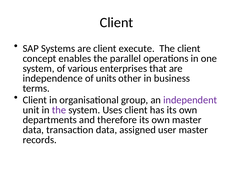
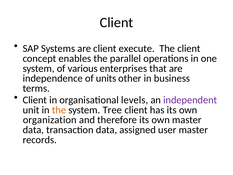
group: group -> levels (135, 100)
the colour: purple -> orange (59, 110)
Uses: Uses -> Tree (112, 110)
departments: departments -> organization (50, 120)
